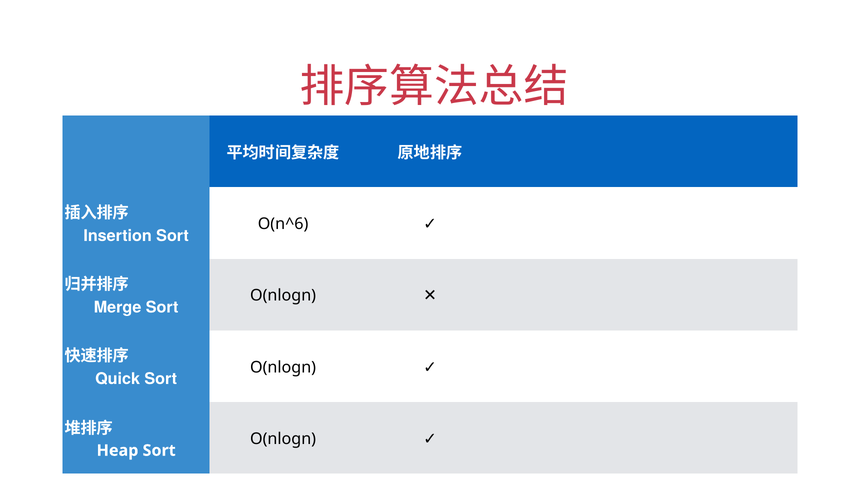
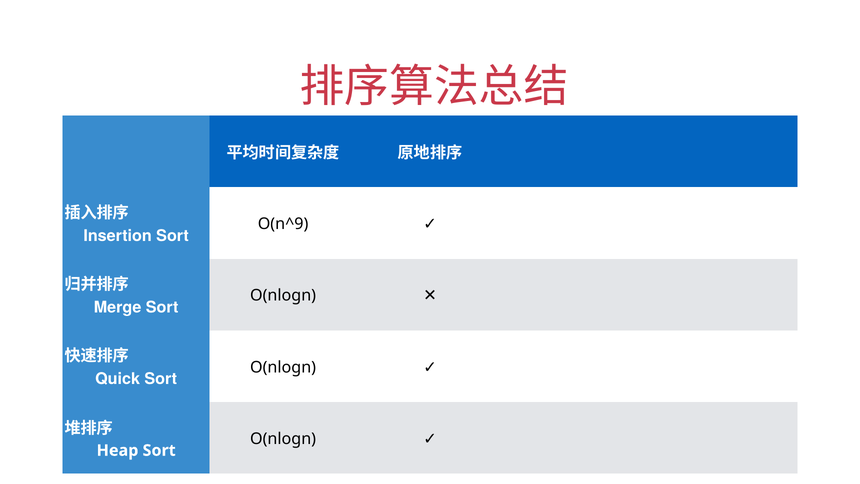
O(n^6: O(n^6 -> O(n^9 (283, 224)
